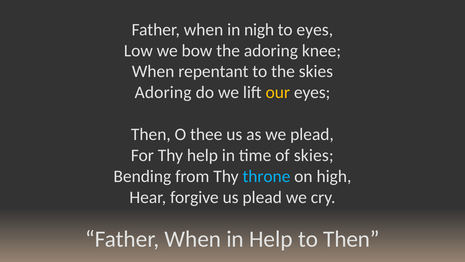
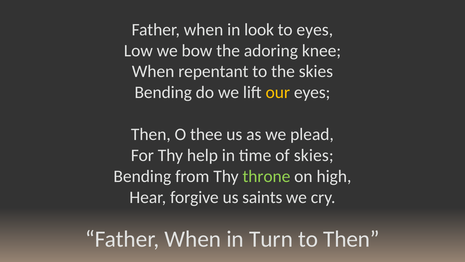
nigh: nigh -> look (259, 30)
Adoring: Adoring -> Bending (163, 92)
throne colour: light blue -> light green (266, 176)
us plead: plead -> saints (262, 197)
in Help: Help -> Turn (271, 239)
